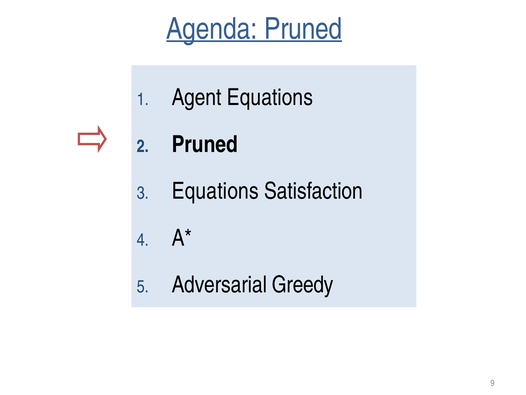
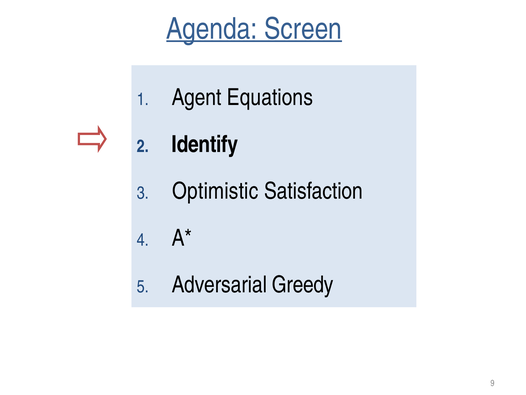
Agenda Pruned: Pruned -> Screen (303, 29)
Pruned: Pruned -> Identify (205, 144)
Equations: Equations -> Optimistic (215, 191)
